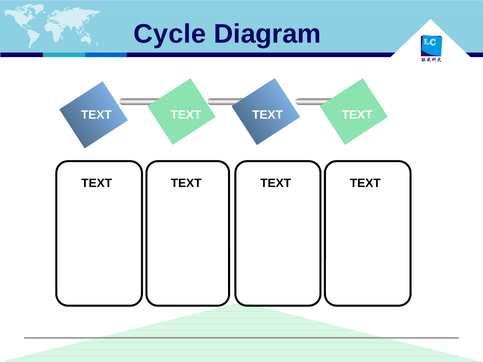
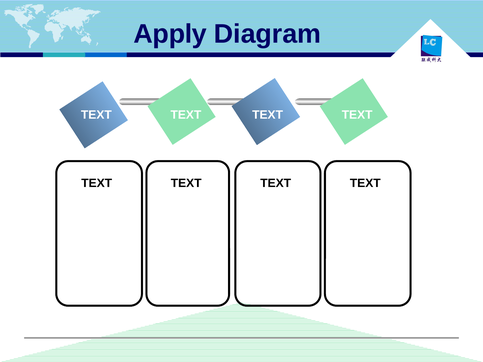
Cycle: Cycle -> Apply (170, 34)
